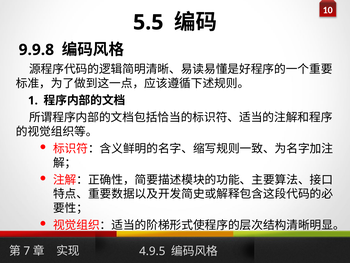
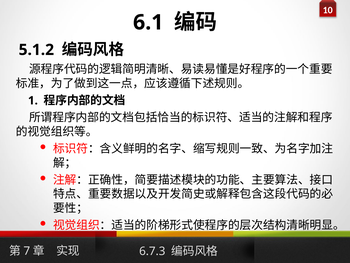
5.5: 5.5 -> 6.1 (148, 22)
9.9.8: 9.9.8 -> 5.1.2 (36, 50)
4.9.5: 4.9.5 -> 6.7.3 (152, 251)
